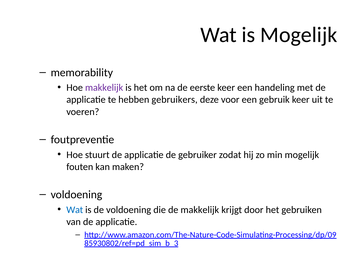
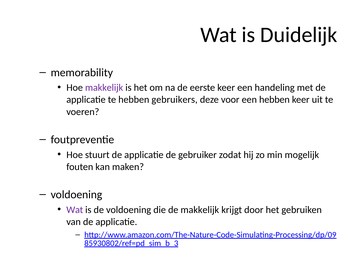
is Mogelijk: Mogelijk -> Duidelijk (299, 35)
een gebruik: gebruik -> hebben (274, 99)
Wat colour: blue -> purple (75, 209)
